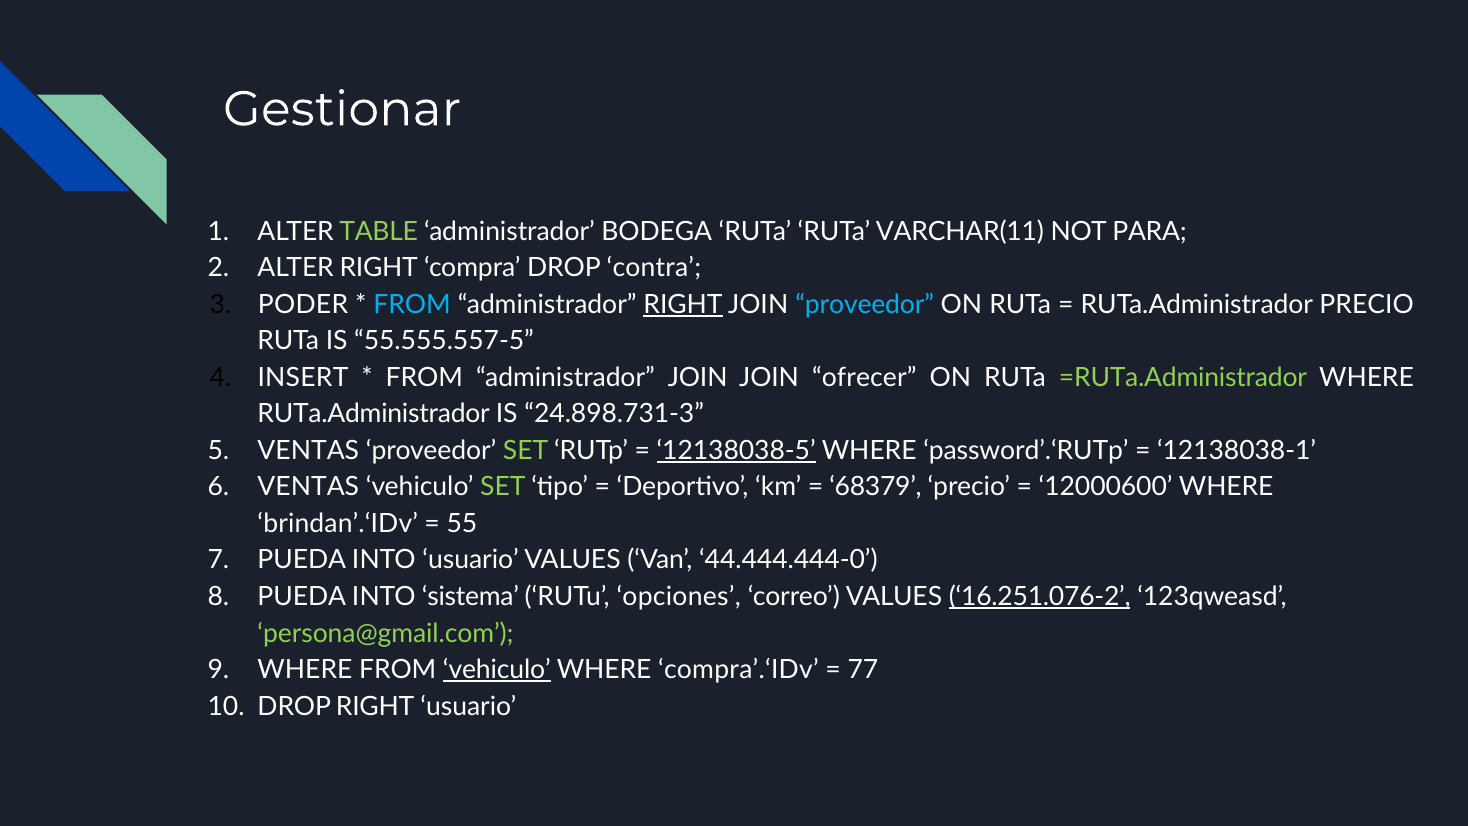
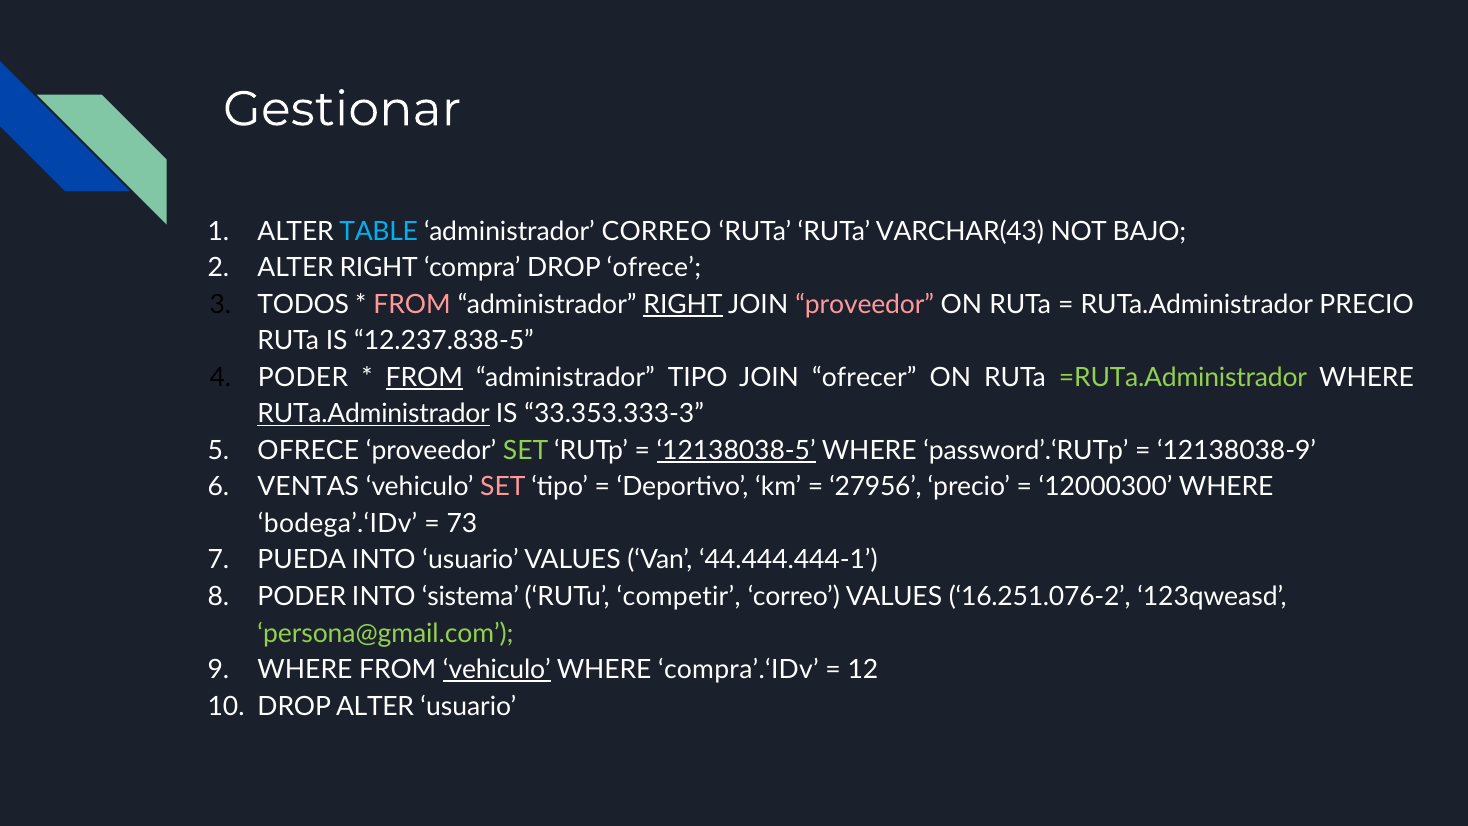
TABLE colour: light green -> light blue (379, 231)
administrador BODEGA: BODEGA -> CORREO (657, 231)
VARCHAR(11: VARCHAR(11 -> VARCHAR(43 (960, 231)
PARA: PARA -> BAJO (1149, 231)
DROP contra: contra -> ofrece (654, 268)
PODER: PODER -> TODOS (303, 304)
FROM colour: light blue -> pink (412, 304)
proveedor colour: light blue -> pink (865, 304)
55.555.557-5: 55.555.557-5 -> 12.237.838-5 (444, 341)
INSERT: INSERT -> PODER (303, 377)
FROM underline: none -> present (424, 377)
administrador JOIN: JOIN -> TIPO (698, 377)
RUTa.Administrador underline: none -> present (374, 414)
24.898.731-3: 24.898.731-3 -> 33.353.333-3 (614, 414)
VENTAS: VENTAS -> OFRECE (308, 450)
12138038-1: 12138038-1 -> 12138038-9 (1237, 450)
SET colour: light green -> pink (503, 487)
68379: 68379 -> 27956 (875, 487)
12000600: 12000600 -> 12000300 (1106, 487)
brindan’.‘IDv: brindan’.‘IDv -> bodega’.‘IDv (338, 524)
55: 55 -> 73 (462, 524)
44.444.444-0: 44.444.444-0 -> 44.444.444-1 (788, 560)
PUEDA: PUEDA -> PODER (302, 597)
opciones: opciones -> competir (679, 597)
16.251.076-2 underline: present -> none (1040, 597)
77: 77 -> 12 (863, 670)
DROP RIGHT: RIGHT -> ALTER (375, 706)
